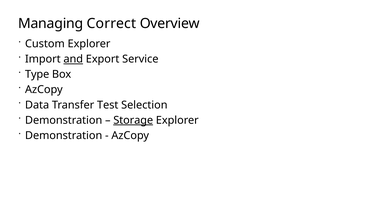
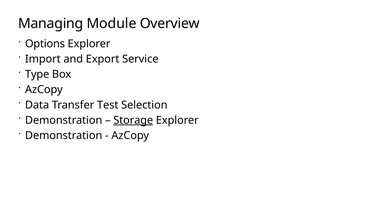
Correct: Correct -> Module (112, 23)
Custom: Custom -> Options (45, 44)
and underline: present -> none (73, 59)
